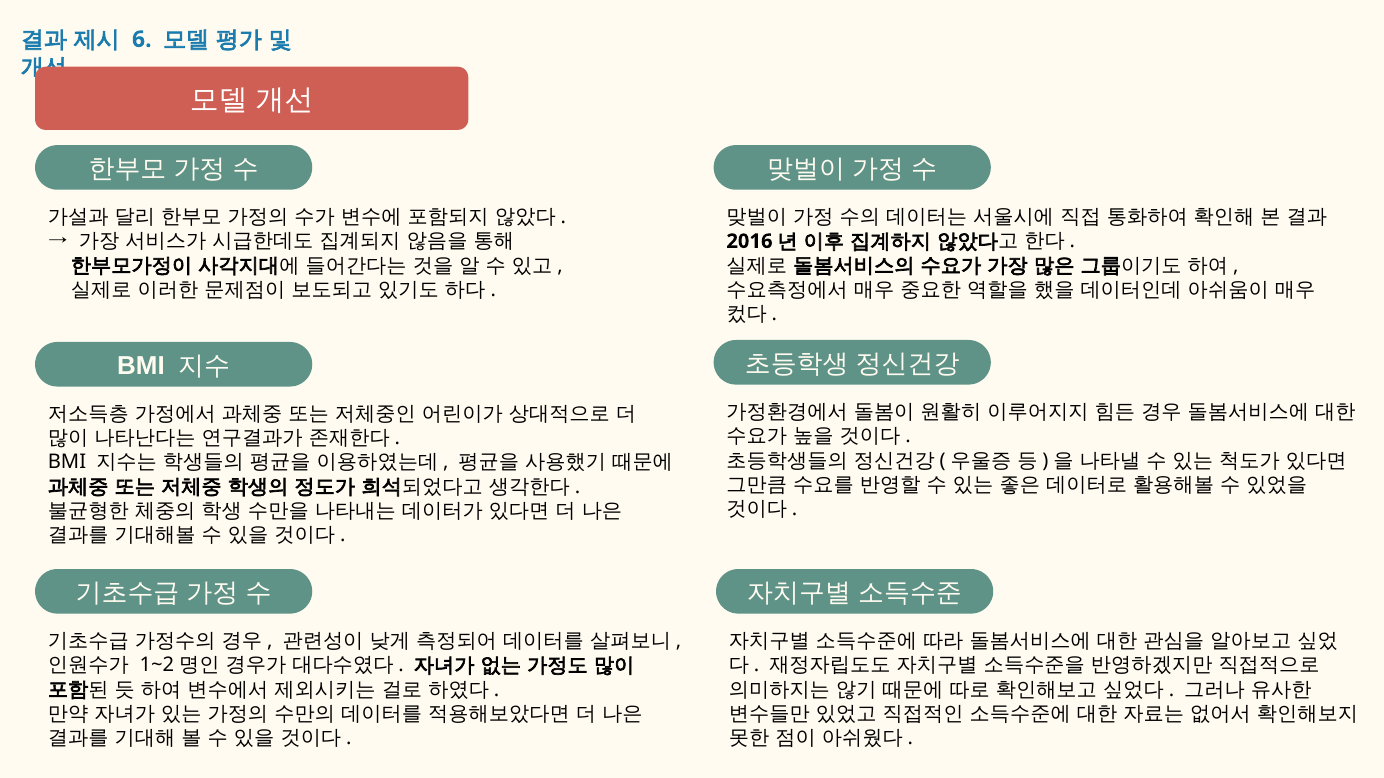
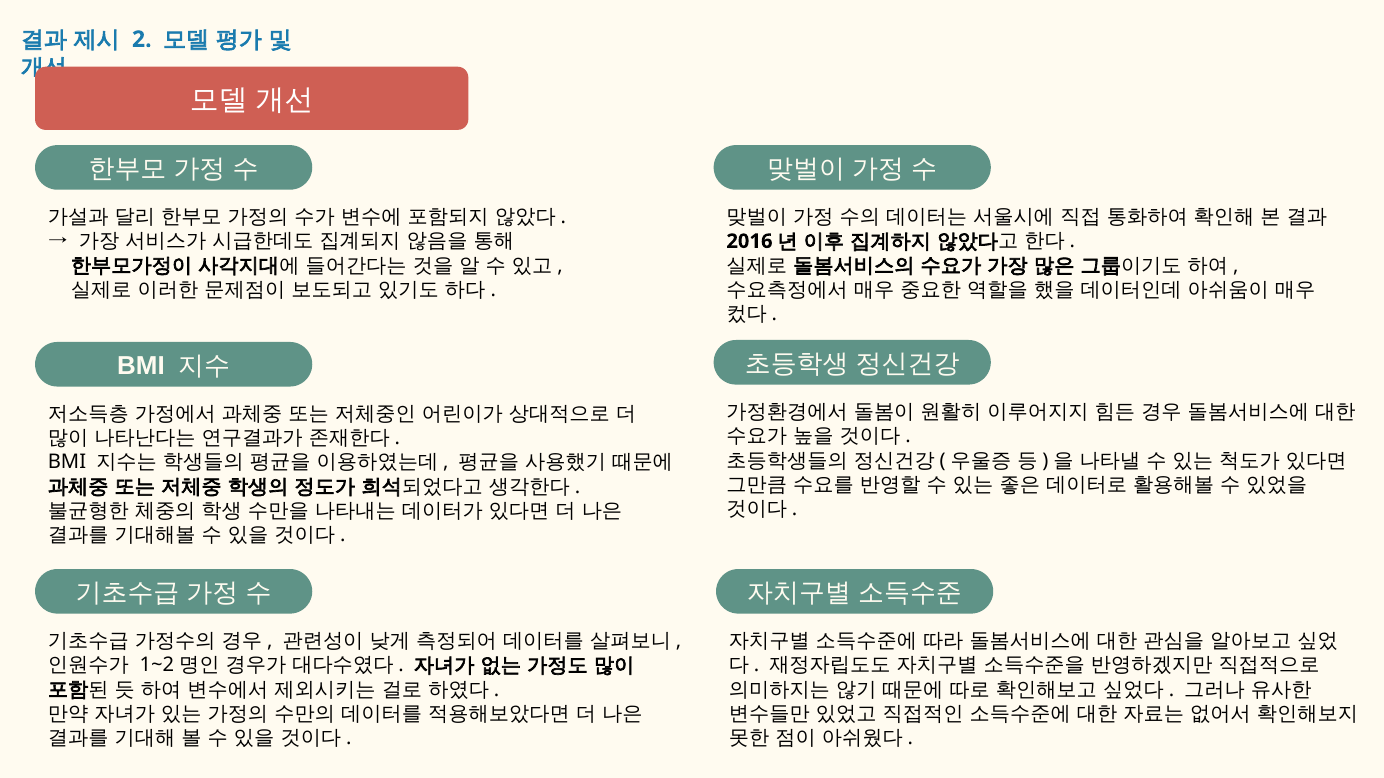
6: 6 -> 2 (142, 39)
